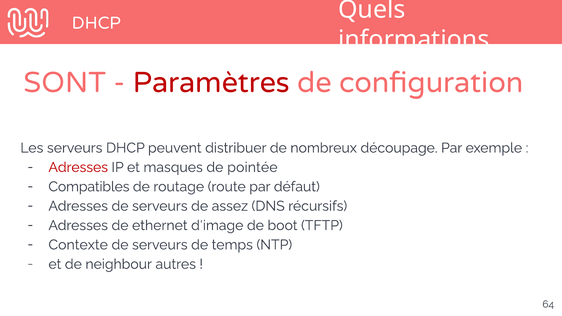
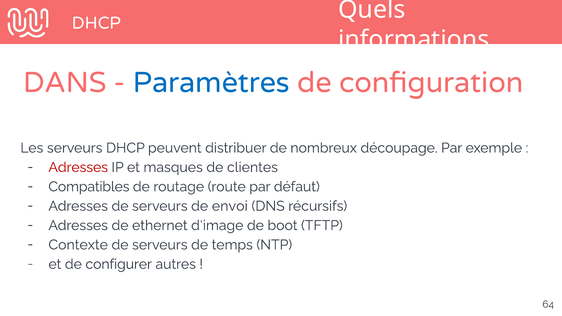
SONT: SONT -> DANS (65, 83)
Paramètres colour: red -> blue (211, 83)
pointée: pointée -> clientes (252, 167)
assez: assez -> envoi (230, 206)
neighbour: neighbour -> configurer (119, 264)
